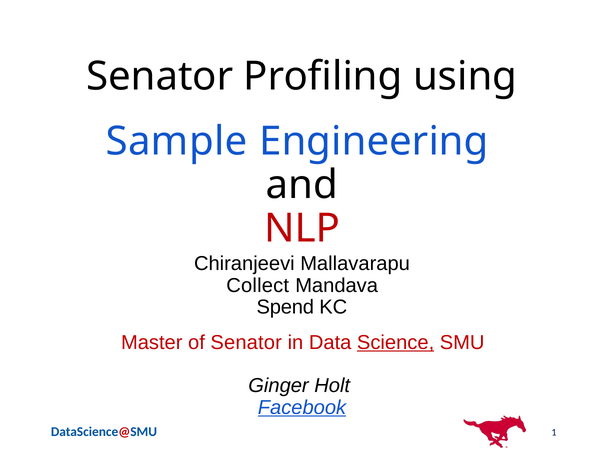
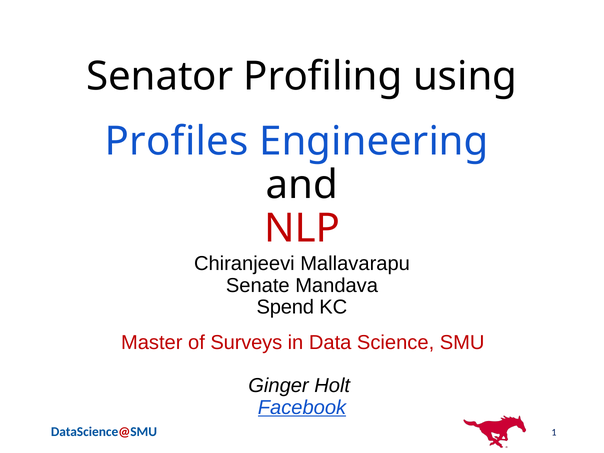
Sample: Sample -> Profiles (177, 141)
Collect: Collect -> Senate (258, 285)
of Senator: Senator -> Surveys (246, 342)
Science underline: present -> none (396, 342)
